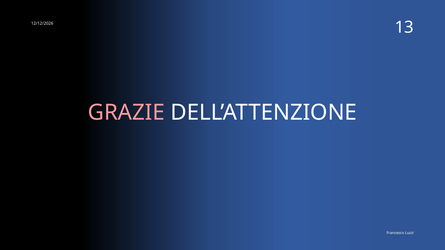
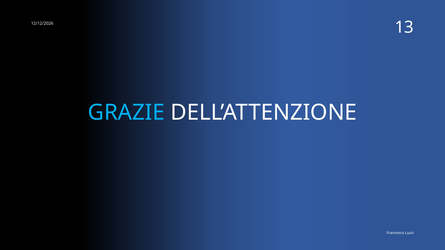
GRAZIE colour: pink -> light blue (126, 112)
